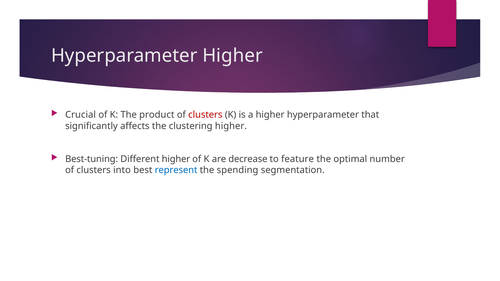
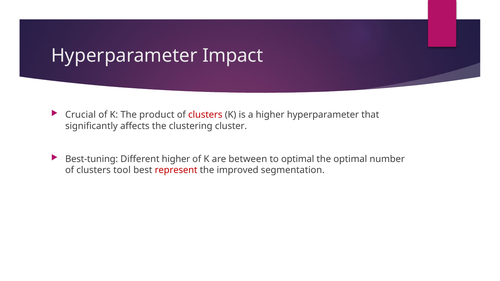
Hyperparameter Higher: Higher -> Impact (233, 56)
clustering higher: higher -> cluster (231, 126)
decrease: decrease -> between (248, 159)
to feature: feature -> optimal (298, 159)
into: into -> tool (122, 170)
represent colour: blue -> red (176, 170)
spending: spending -> improved (238, 170)
